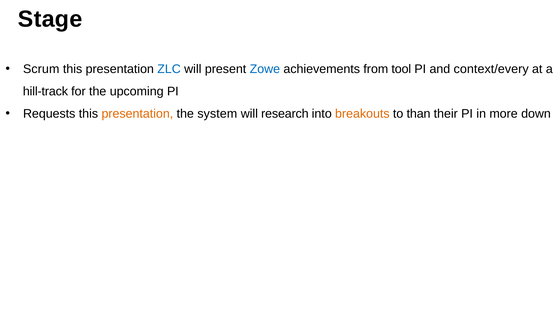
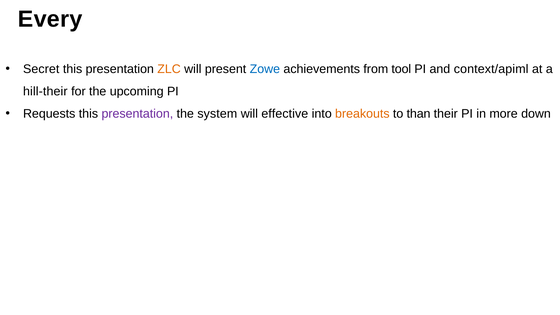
Stage: Stage -> Every (50, 19)
Scrum: Scrum -> Secret (41, 69)
ZLC colour: blue -> orange (169, 69)
context/every: context/every -> context/apiml (491, 69)
hill-track: hill-track -> hill-their (45, 91)
presentation colour: orange -> purple (137, 114)
research: research -> effective (285, 114)
